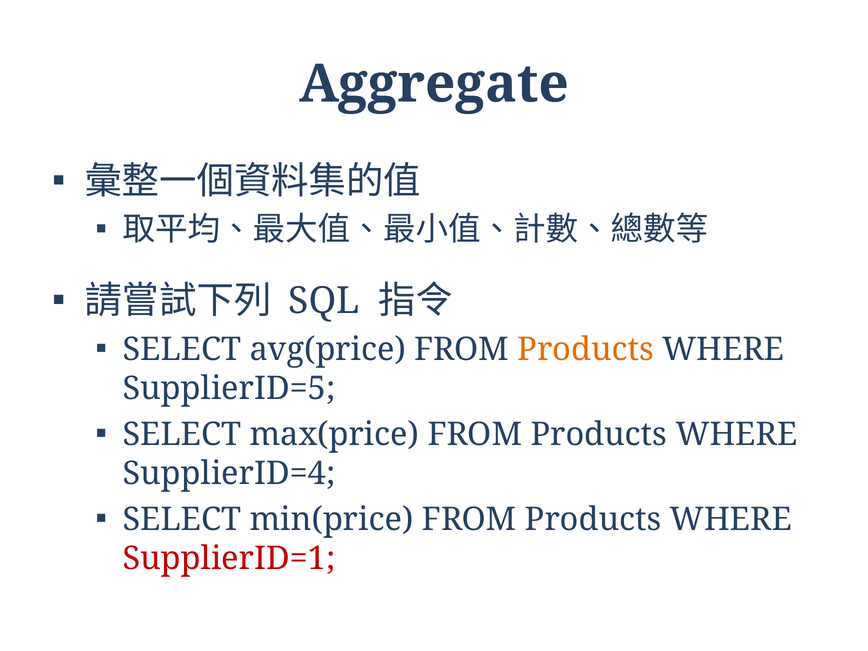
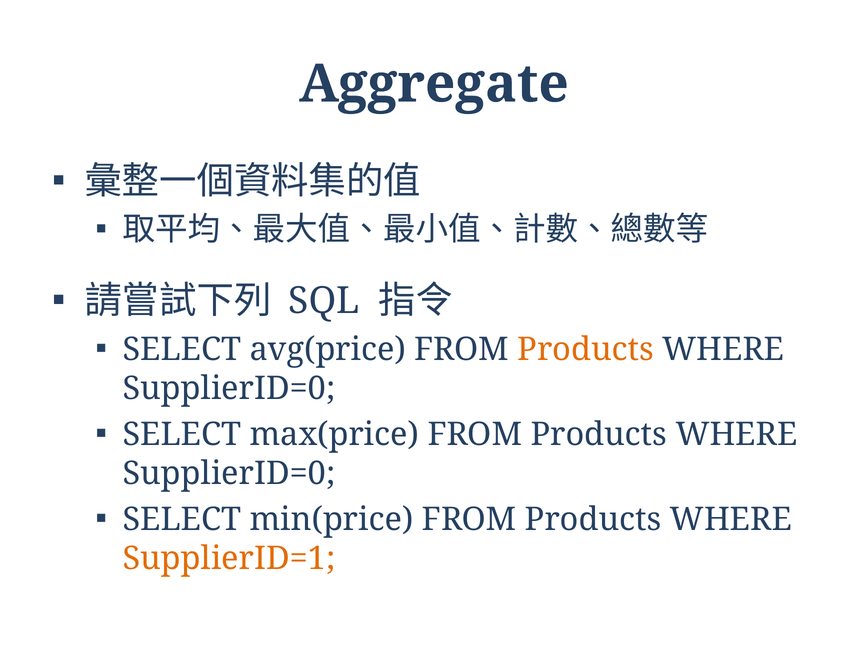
SupplierID=5: SupplierID=5 -> SupplierID=0 (229, 388)
SupplierID=4: SupplierID=4 -> SupplierID=0 (229, 473)
SupplierID=1 colour: red -> orange (229, 558)
